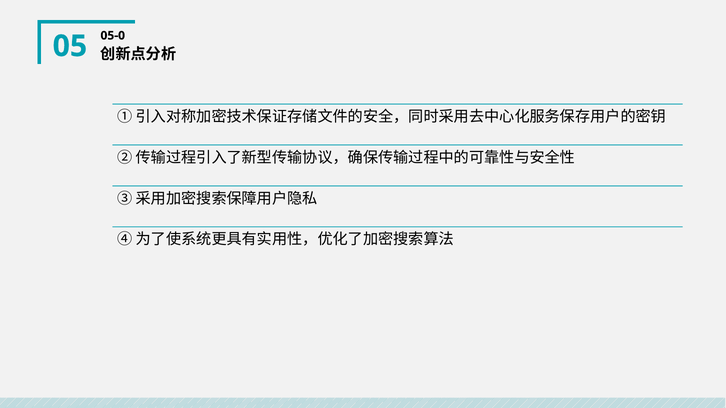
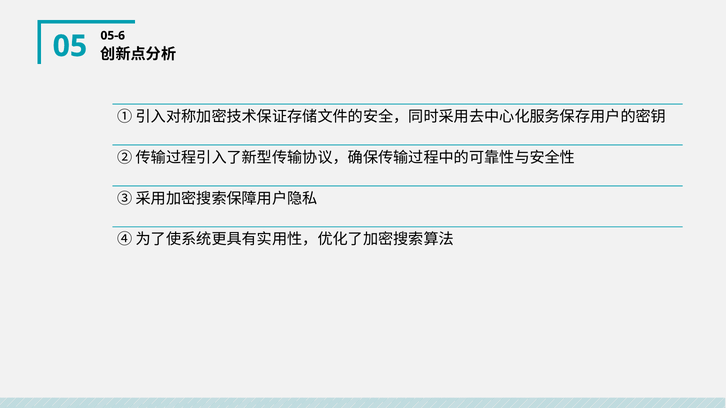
05-0: 05-0 -> 05-6 (113, 36)
